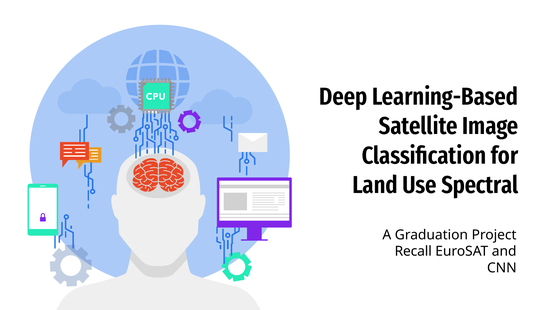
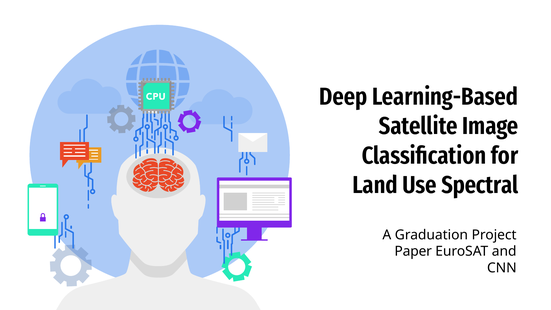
Recall: Recall -> Paper (413, 251)
